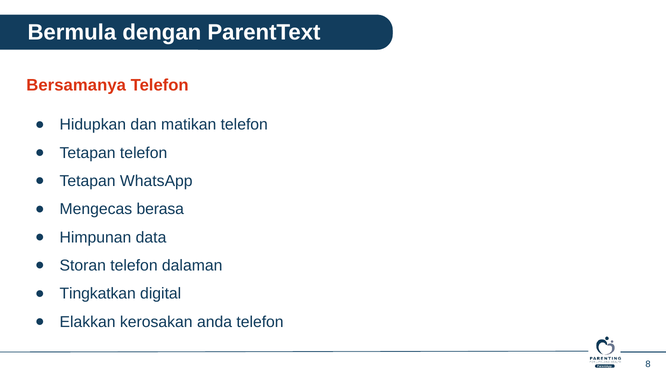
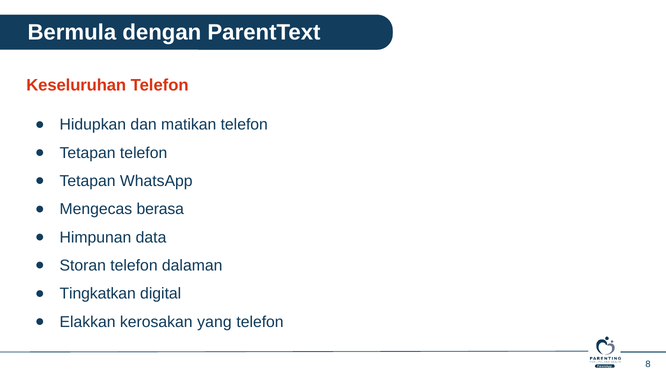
Bersamanya: Bersamanya -> Keseluruhan (76, 85)
anda: anda -> yang (214, 322)
